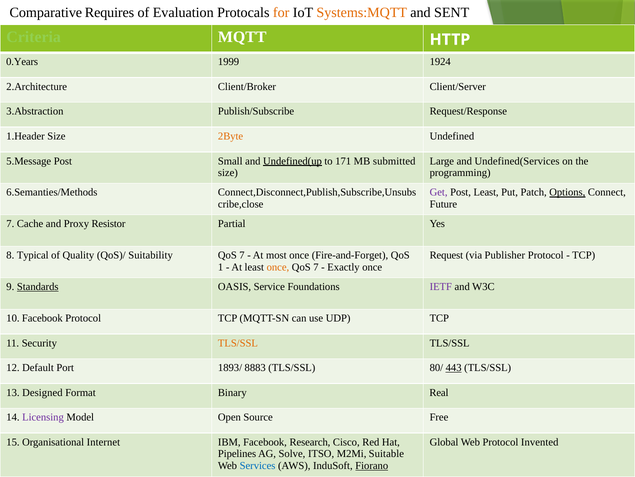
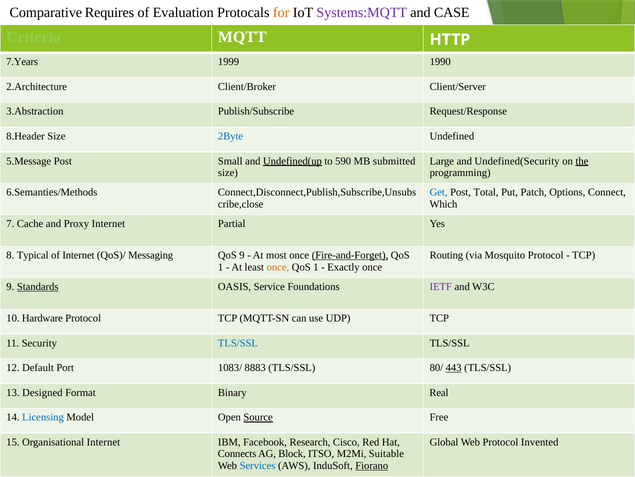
Systems:MQTT colour: orange -> purple (362, 13)
SENT: SENT -> CASE (452, 13)
0.Years: 0.Years -> 7.Years (22, 62)
1924: 1924 -> 1990 (440, 62)
1.Header: 1.Header -> 8.Header (26, 136)
2Byte colour: orange -> blue (231, 136)
171: 171 -> 590 (343, 161)
Undefined(Services: Undefined(Services -> Undefined(Security (517, 161)
the underline: none -> present (582, 161)
Get colour: purple -> blue (439, 192)
Post Least: Least -> Total (486, 192)
Options underline: present -> none (567, 192)
Future: Future -> Which (443, 204)
Proxy Resistor: Resistor -> Internet (108, 224)
of Quality: Quality -> Internet (78, 255)
Suitability: Suitability -> Messaging (151, 255)
7: 7 -> 9 (242, 255)
Fire-and-Forget underline: none -> present (350, 255)
Request: Request -> Routing (446, 255)
Publisher: Publisher -> Mosquito (505, 255)
7: 7 -> 1 (316, 267)
10 Facebook: Facebook -> Hardware (42, 318)
TLS/SSL colour: orange -> blue (238, 343)
1893/: 1893/ -> 1083/ (230, 367)
Licensing colour: purple -> blue (43, 417)
Source underline: none -> present (258, 417)
Pipelines: Pipelines -> Connects (237, 453)
Solve: Solve -> Block (292, 453)
